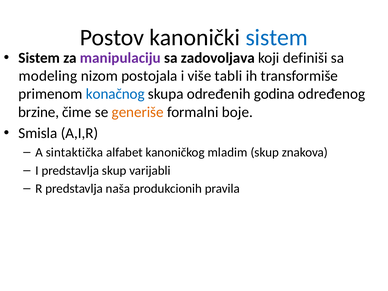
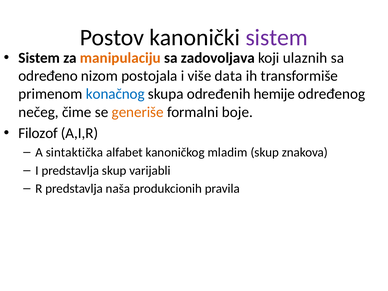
sistem colour: blue -> purple (277, 38)
manipulaciju colour: purple -> orange (120, 58)
definiši: definiši -> ulaznih (305, 58)
modeling: modeling -> određeno (48, 76)
tabli: tabli -> data (229, 76)
godina: godina -> hemije (274, 94)
brzine: brzine -> nečeg (39, 112)
Smisla: Smisla -> Filozof (38, 133)
